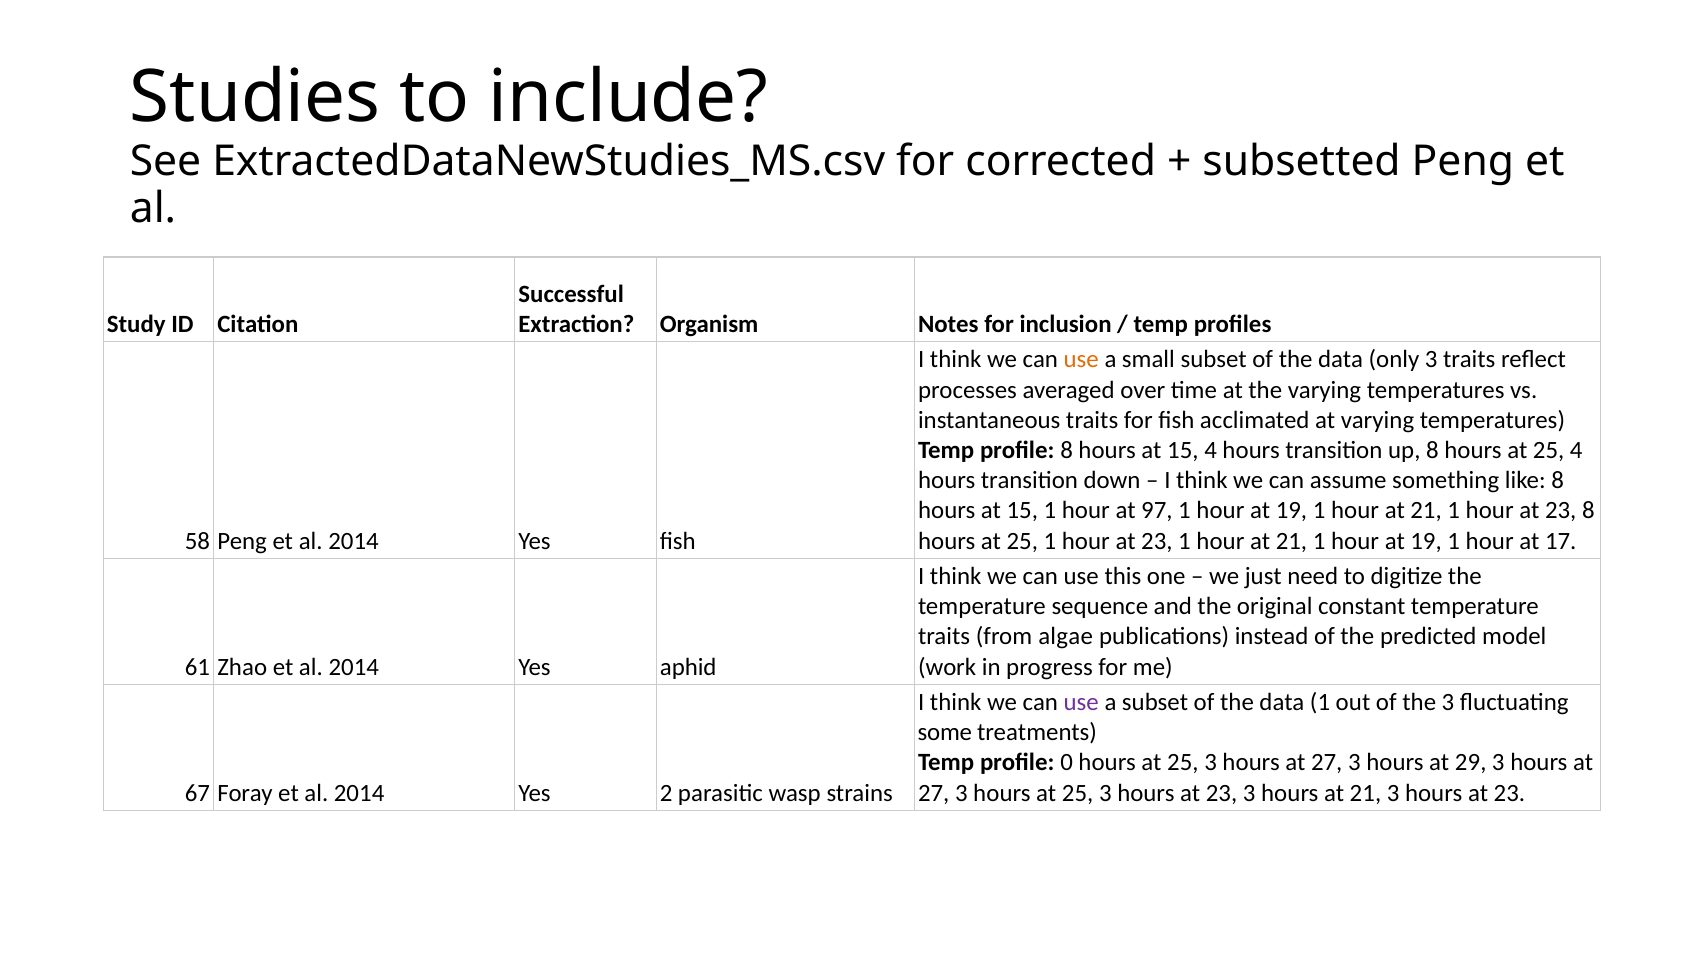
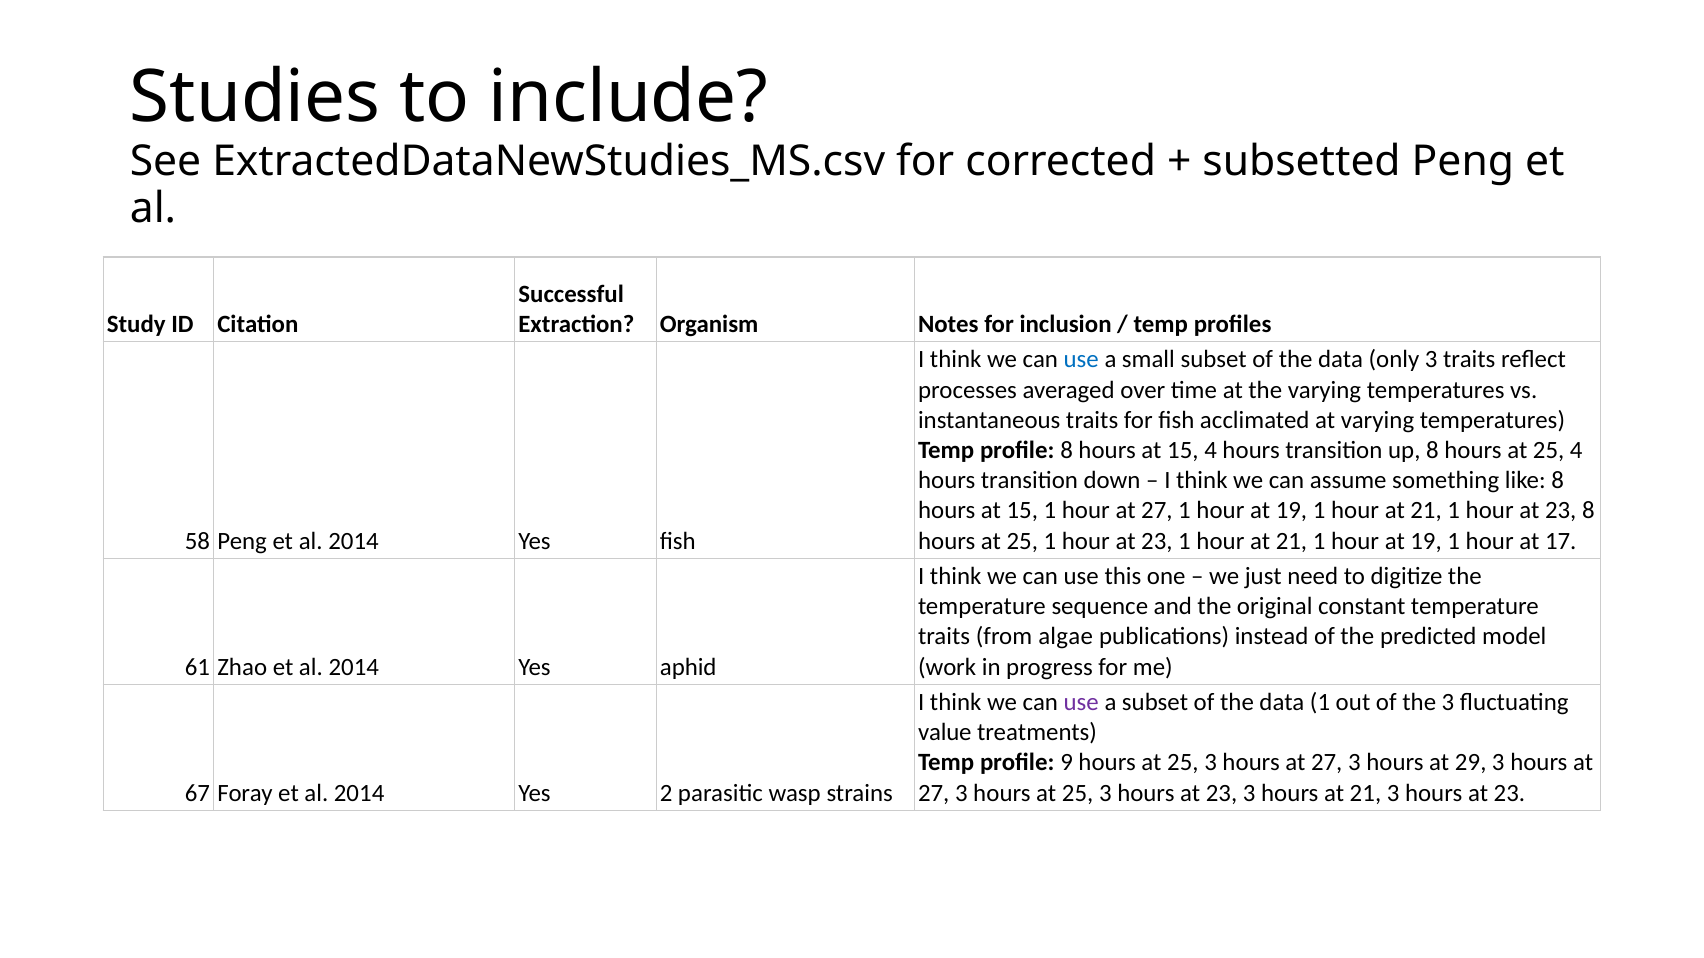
use colour: orange -> blue (1081, 360)
hour at 97: 97 -> 27 (1157, 511)
some: some -> value (945, 733)
0: 0 -> 9 (1067, 763)
